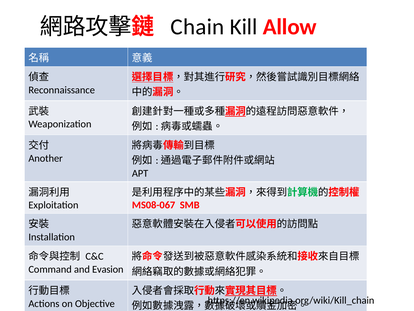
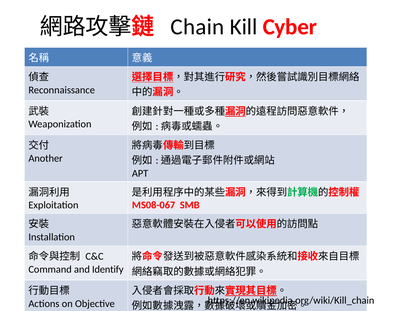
Allow: Allow -> Cyber (290, 27)
Evasion: Evasion -> Identify (108, 269)
